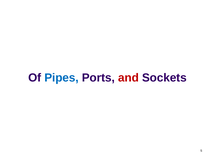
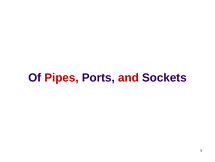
Pipes colour: blue -> red (62, 77)
